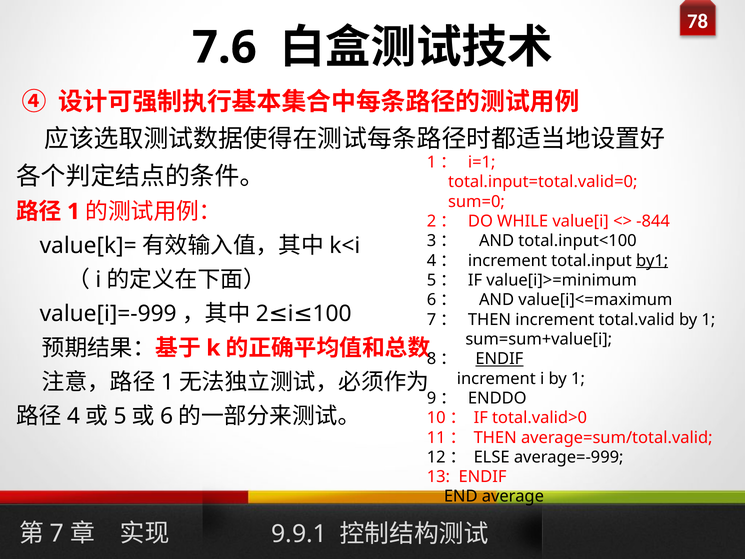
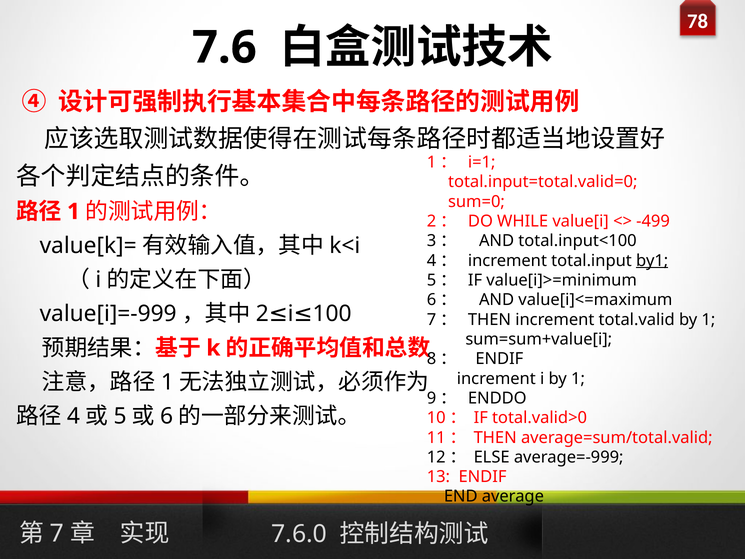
-844: -844 -> -499 (653, 221)
ENDIF underline: present -> none (499, 359)
9.9.1: 9.9.1 -> 7.6.0 (299, 534)
